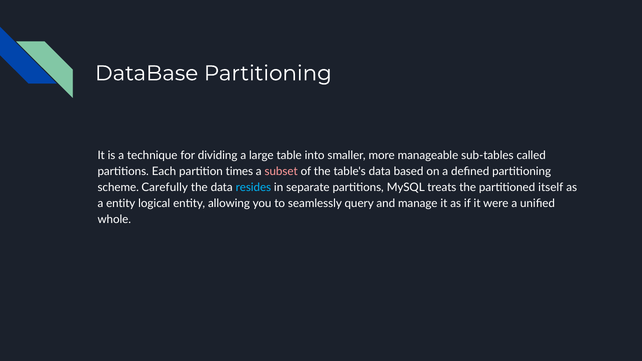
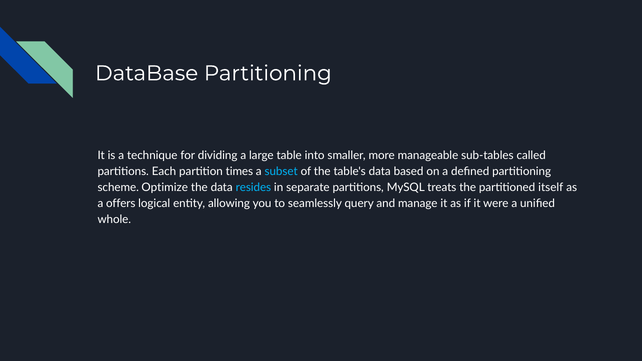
subset colour: pink -> light blue (281, 172)
Carefully: Carefully -> Optimize (165, 187)
a entity: entity -> offers (121, 203)
